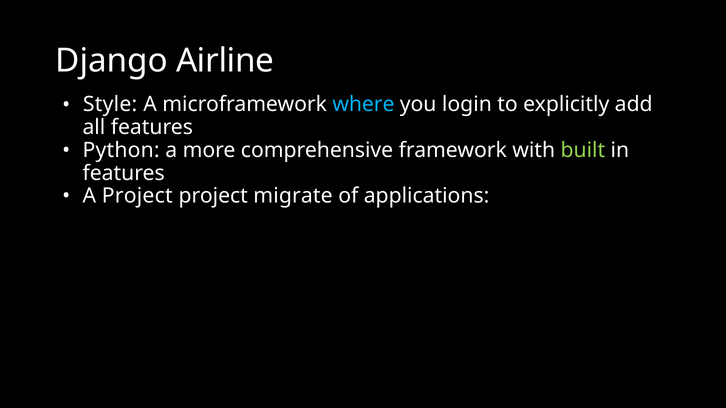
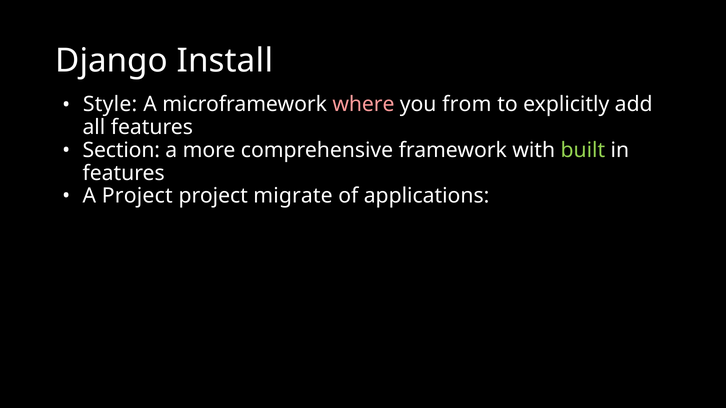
Airline: Airline -> Install (225, 61)
where colour: light blue -> pink (363, 105)
login: login -> from (467, 105)
Python: Python -> Section (121, 150)
